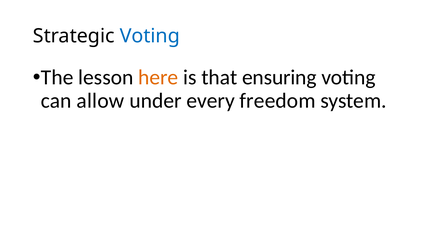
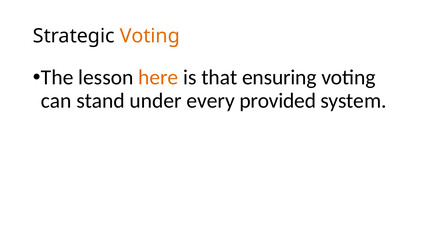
Voting colour: blue -> orange (150, 36)
allow: allow -> stand (101, 101)
freedom: freedom -> provided (278, 101)
